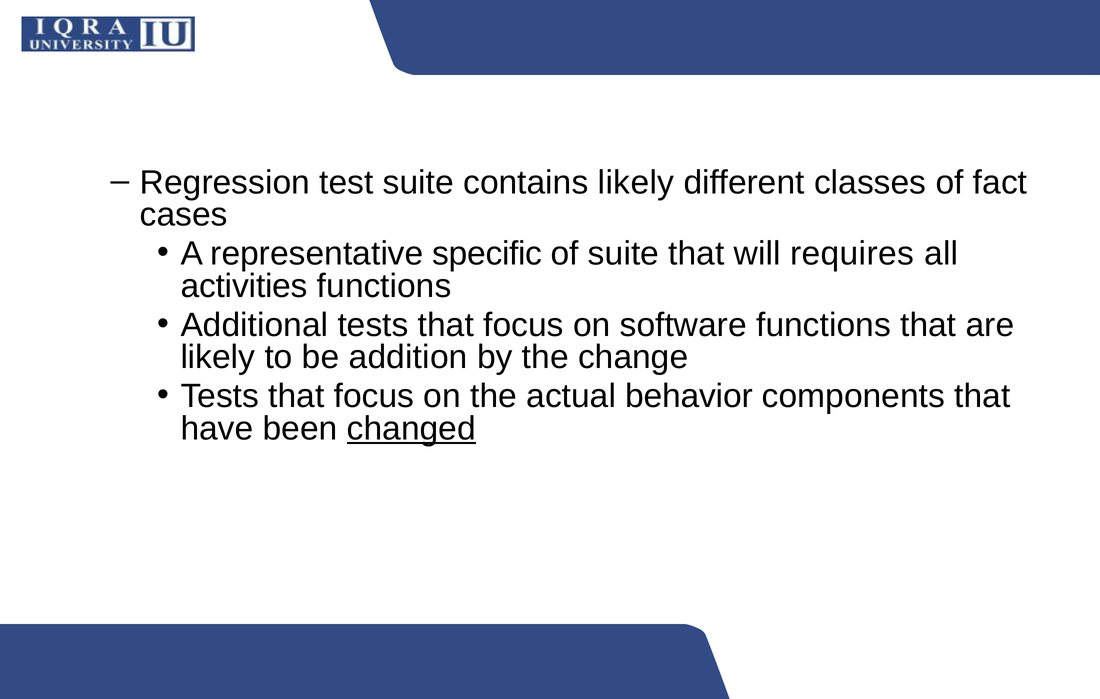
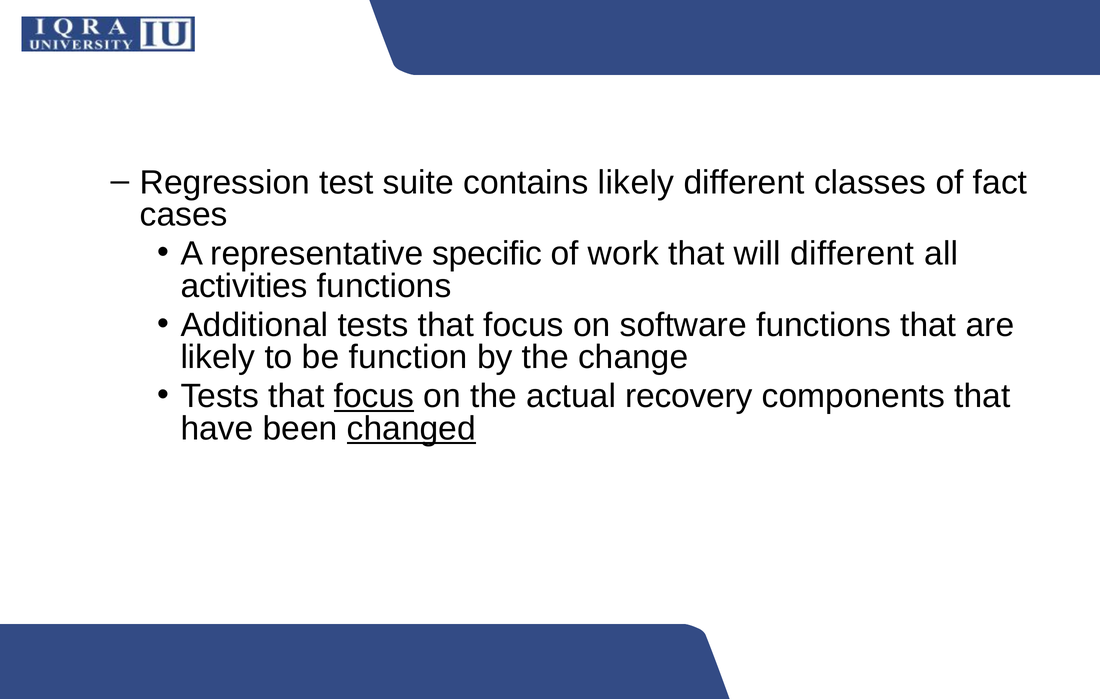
of suite: suite -> work (624, 253)
will requires: requires -> different (852, 253)
addition: addition -> function (408, 357)
focus underline: none -> present (374, 396)
behavior: behavior -> recovery (689, 396)
